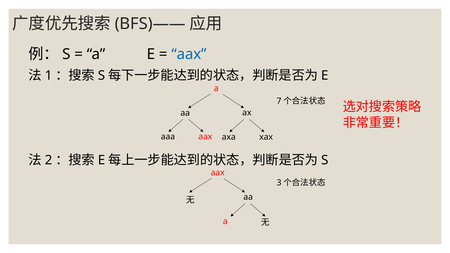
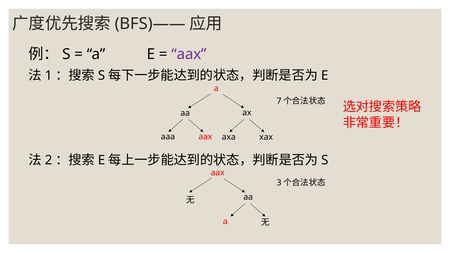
aax colour: blue -> purple (189, 54)
